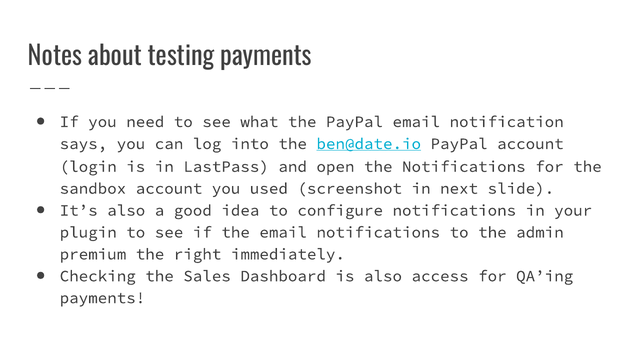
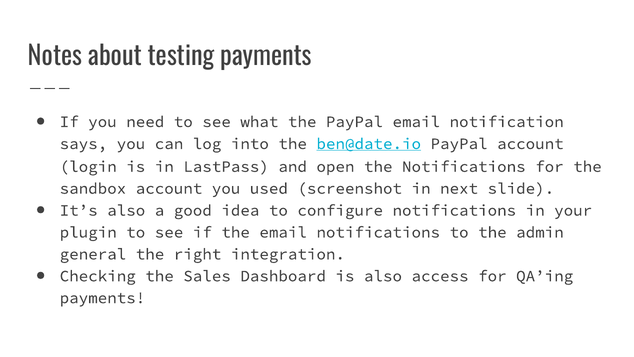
premium: premium -> general (93, 254)
immediately: immediately -> integration (288, 254)
